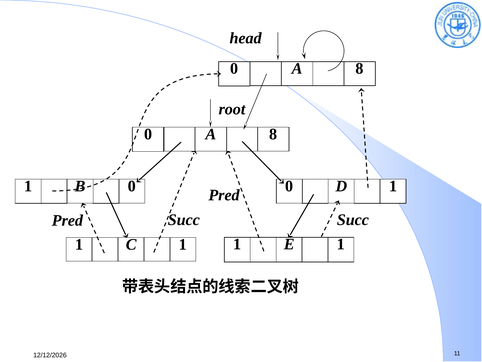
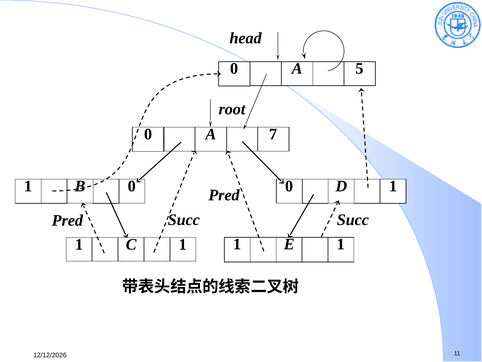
8: 8 -> 5 (360, 69)
8: 8 -> 7 (273, 134)
